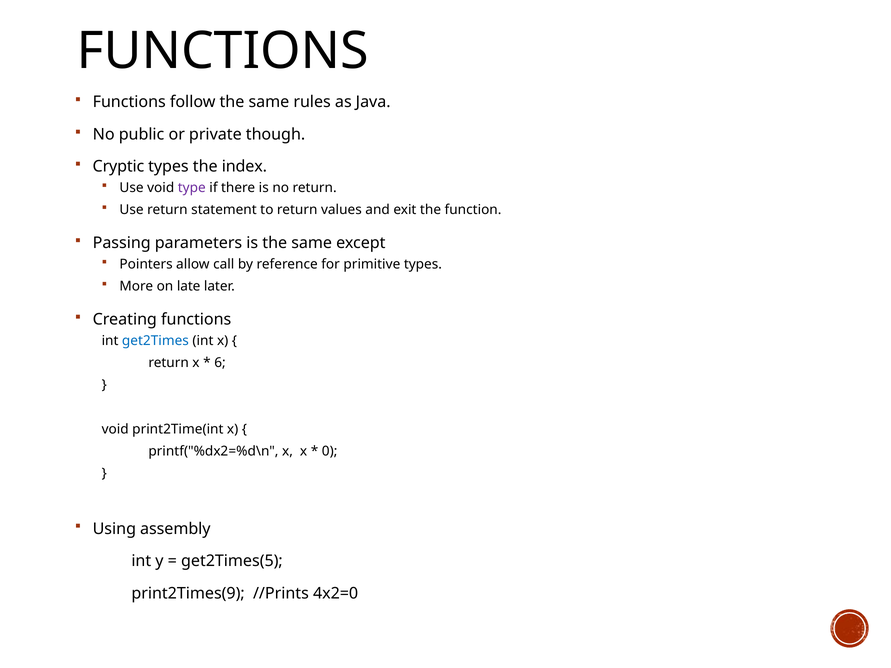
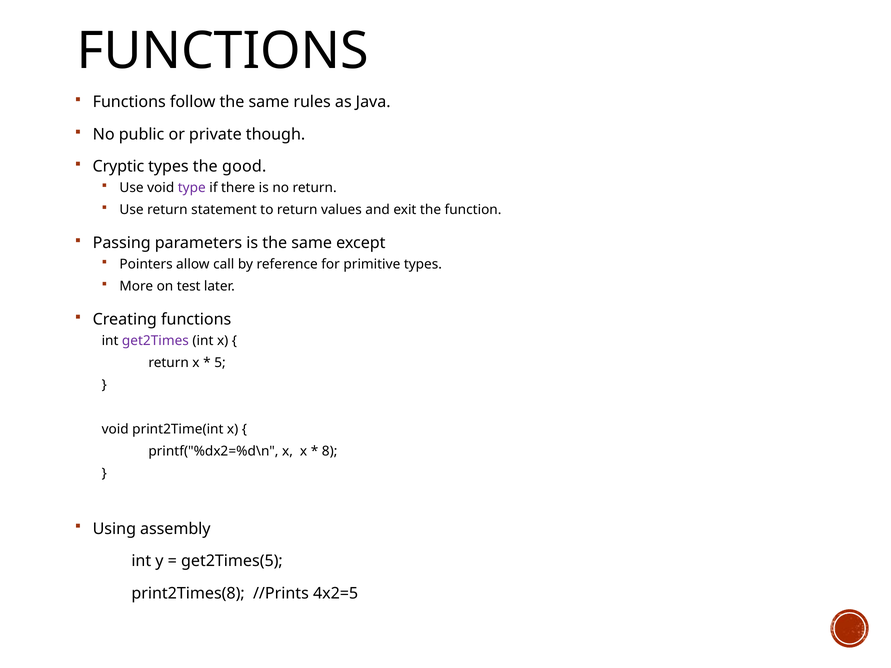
index: index -> good (244, 167)
late: late -> test (189, 286)
get2Times colour: blue -> purple (155, 341)
6: 6 -> 5 (220, 363)
0: 0 -> 8 (330, 451)
print2Times(9: print2Times(9 -> print2Times(8 (188, 593)
4x2=0: 4x2=0 -> 4x2=5 (336, 593)
